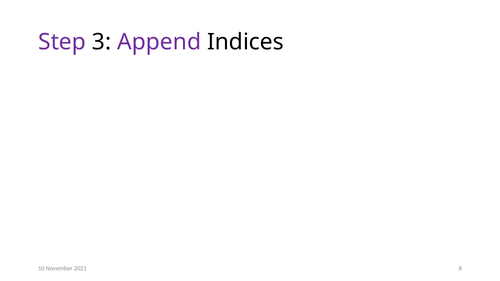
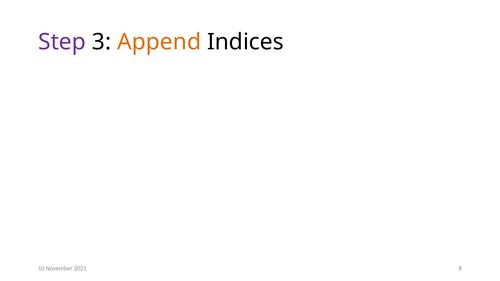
Append colour: purple -> orange (159, 42)
